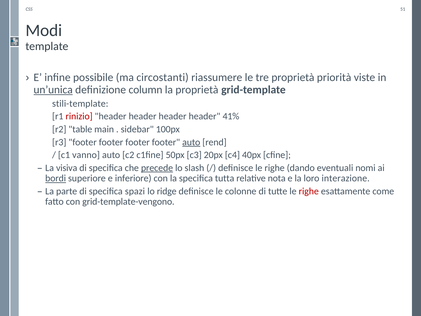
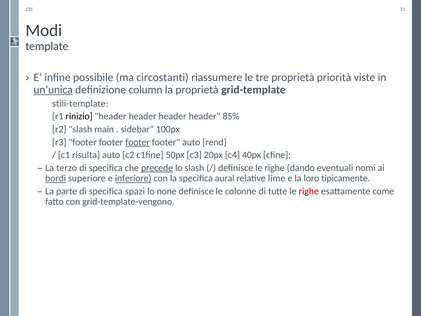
rinizio colour: red -> black (79, 116)
41%: 41% -> 85% (231, 116)
r2 table: table -> slash (80, 129)
footer underline: none -> present (138, 142)
auto underline: present -> none (191, 142)
vanno: vanno -> risulta (86, 155)
visiva: visiva -> terzo (67, 168)
inferiore underline: none -> present (133, 178)
tutta: tutta -> aural (225, 178)
nota: nota -> lime (277, 178)
interazione: interazione -> tipicamente (346, 178)
ridge: ridge -> none (167, 191)
